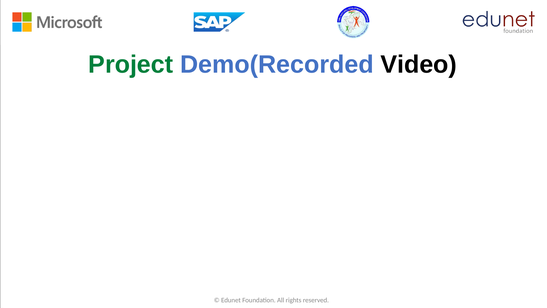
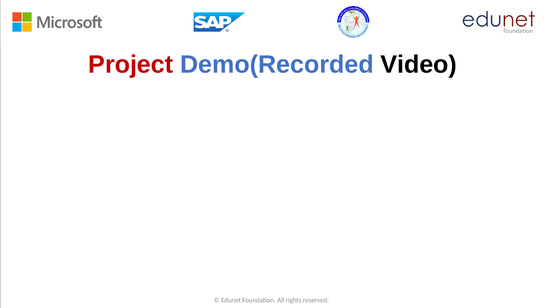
Project colour: green -> red (131, 64)
